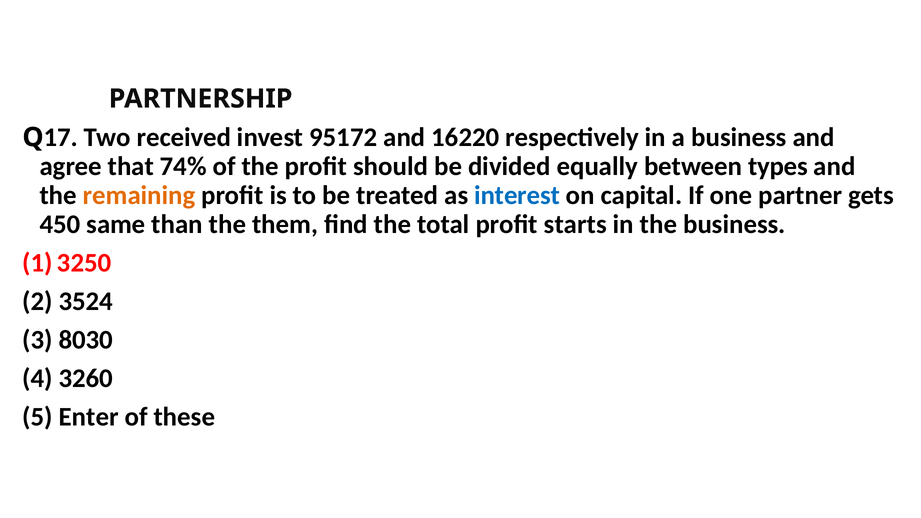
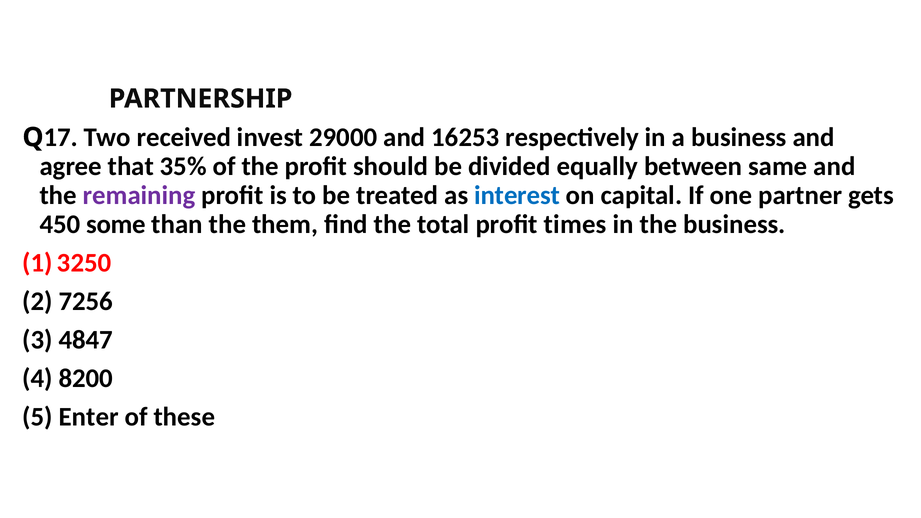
95172: 95172 -> 29000 (343, 137)
16220: 16220 -> 16253 (465, 137)
74%: 74% -> 35% (183, 166)
types: types -> same (778, 166)
remaining colour: orange -> purple (139, 195)
same: same -> some (116, 224)
starts: starts -> times (575, 224)
3524: 3524 -> 7256 (86, 301)
8030: 8030 -> 4847 (86, 340)
3260: 3260 -> 8200 (86, 378)
